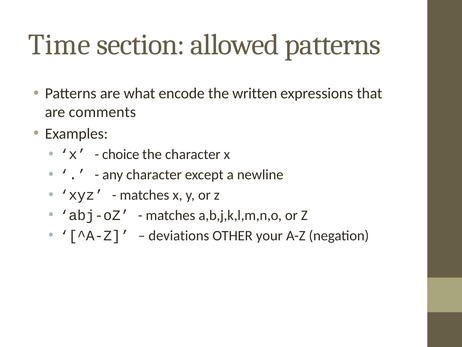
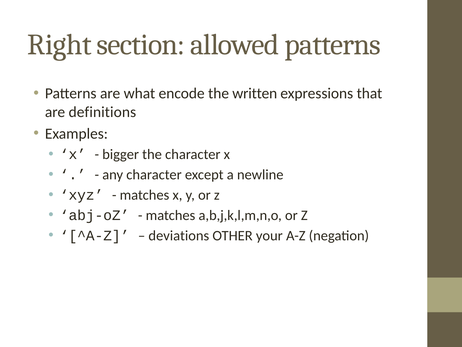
Time: Time -> Right (60, 45)
comments: comments -> definitions (102, 112)
choice: choice -> bigger (121, 154)
